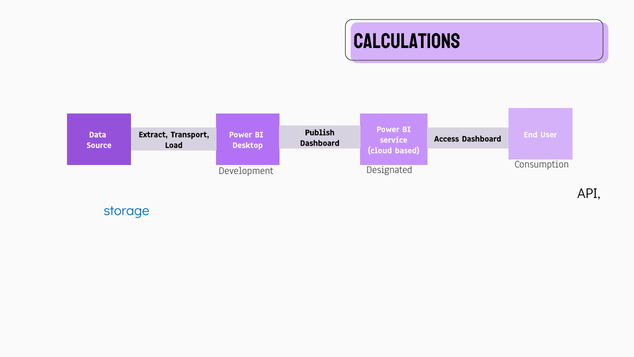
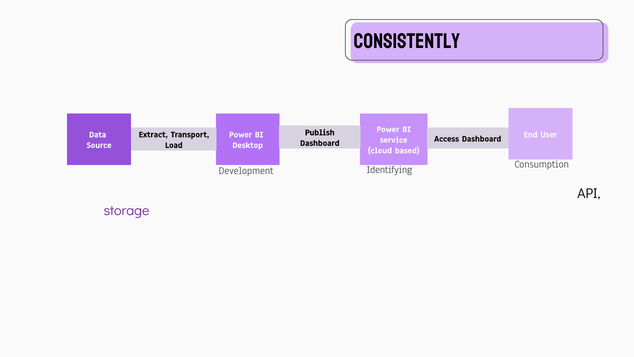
calculations: calculations -> consistently (407, 41)
Designated: Designated -> Identifying (389, 170)
storage colour: blue -> purple (127, 210)
